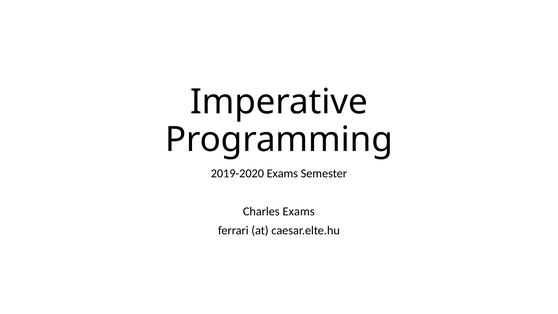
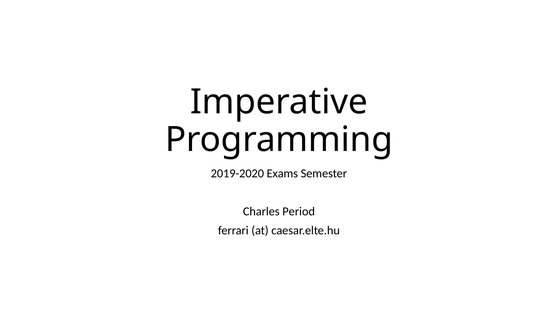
Charles Exams: Exams -> Period (299, 211)
